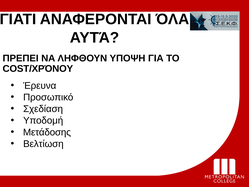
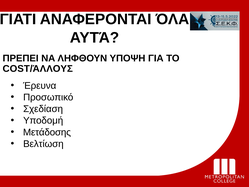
COST/ΧΡΌΝΟΥ: COST/ΧΡΌΝΟΥ -> COST/ΆΛΛΟΥΣ (38, 69)
